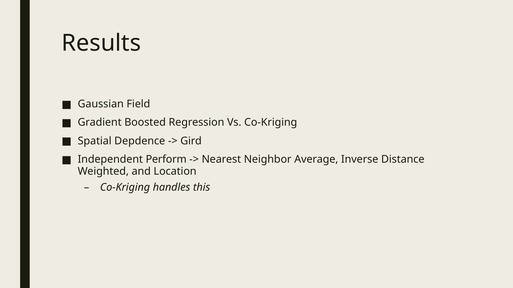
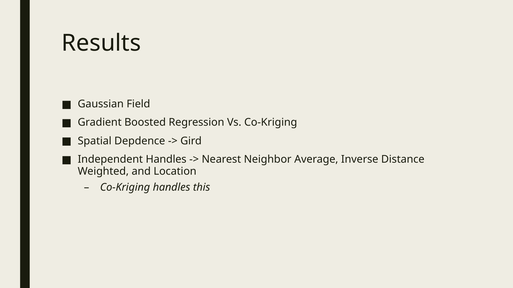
Independent Perform: Perform -> Handles (166, 160)
